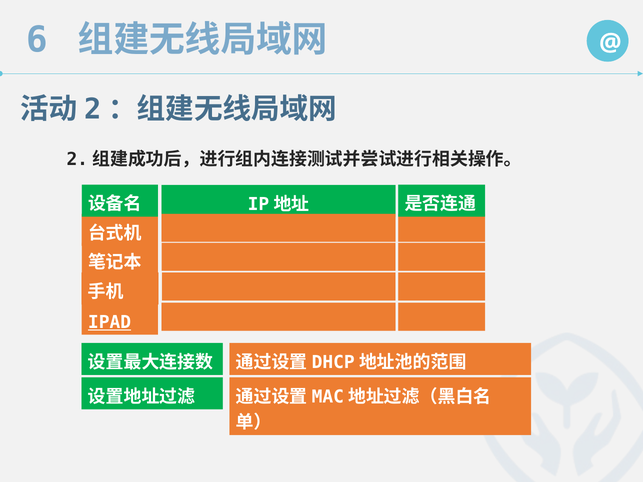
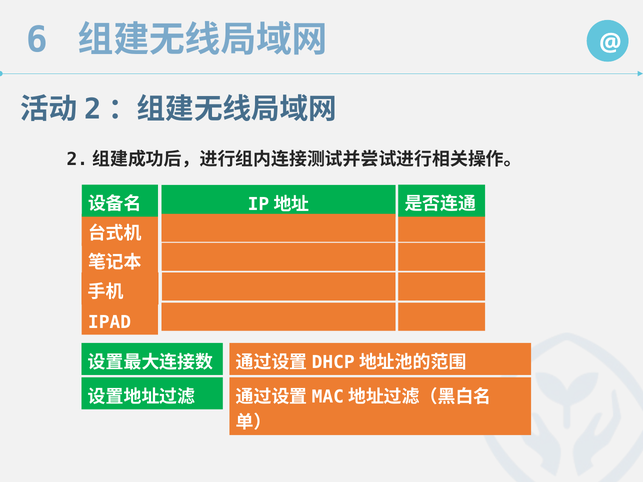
IPAD underline: present -> none (110, 322)
